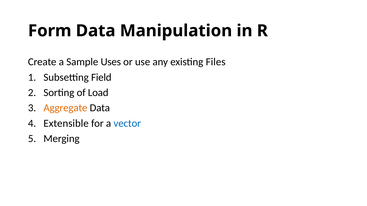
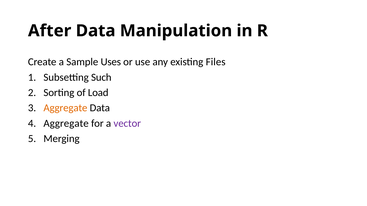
Form: Form -> After (50, 31)
Field: Field -> Such (101, 77)
Extensible: Extensible -> Aggregate (66, 123)
vector colour: blue -> purple (127, 123)
